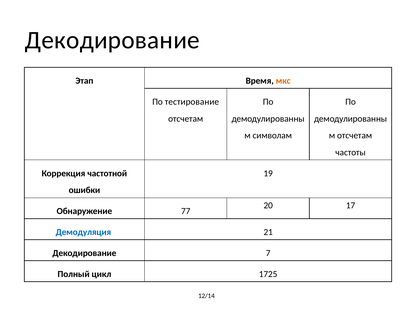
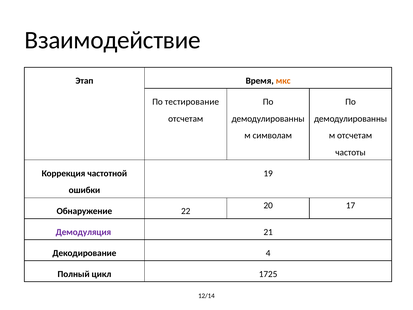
Декодирование: Декодирование -> Взаимодействие (113, 40)
77: 77 -> 22 (186, 211)
Демодуляция colour: blue -> purple (83, 232)
7: 7 -> 4 (268, 253)
